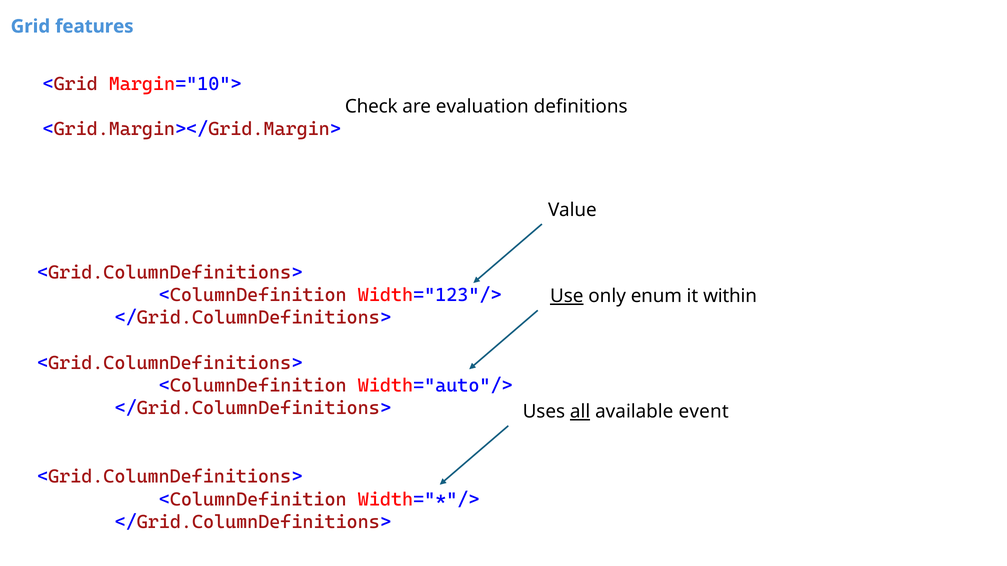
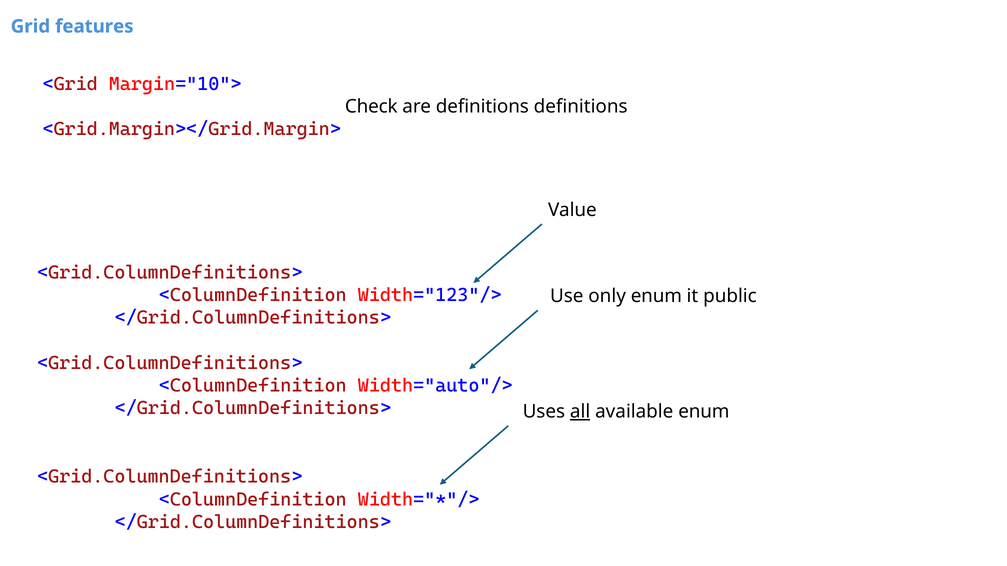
are evaluation: evaluation -> definitions (482, 107)
Use underline: present -> none (567, 296)
within: within -> public (730, 296)
available event: event -> enum (704, 412)
